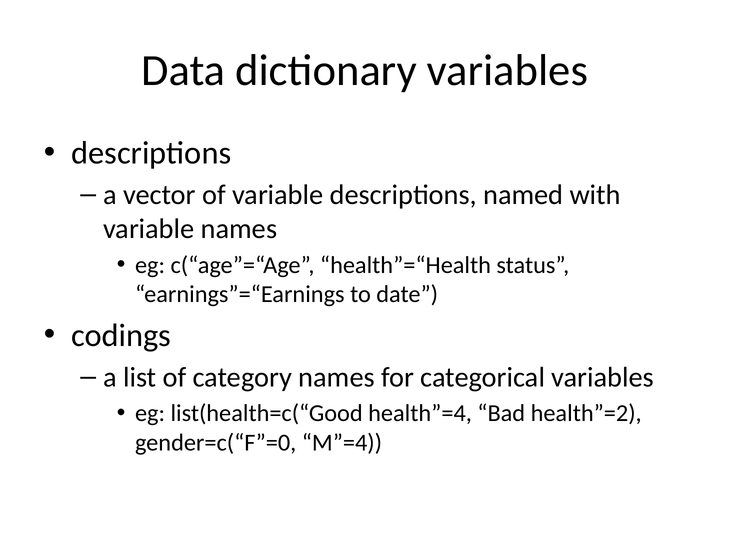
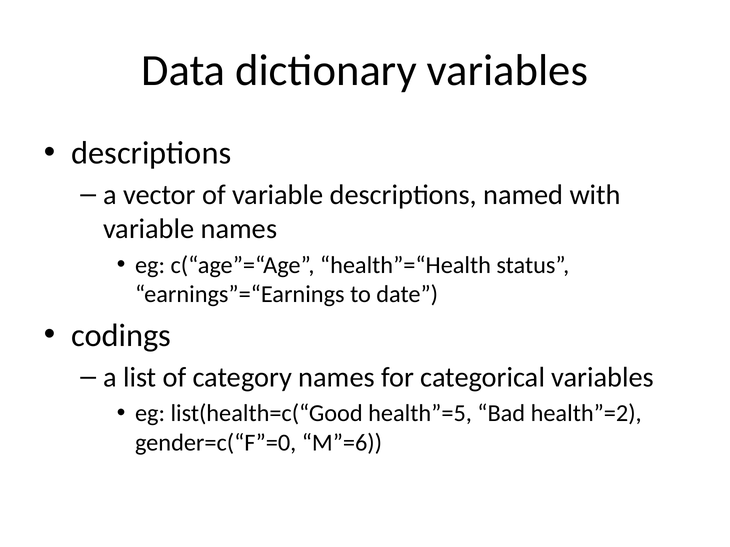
health”=4: health”=4 -> health”=5 (420, 414)
M”=4: M”=4 -> M”=6 (342, 443)
